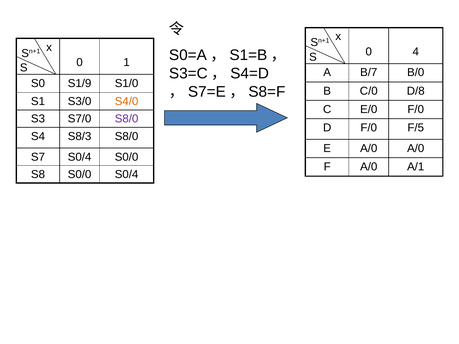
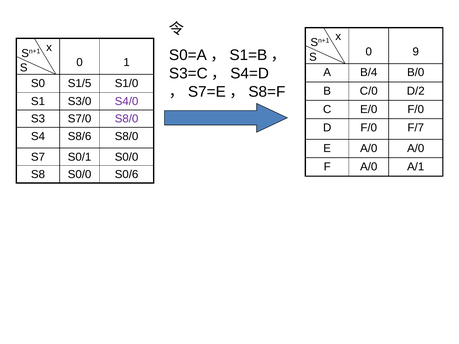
4: 4 -> 9 (416, 52)
B/7: B/7 -> B/4 (369, 73)
S1/9: S1/9 -> S1/5 (80, 83)
D/8: D/8 -> D/2 (416, 91)
S4/0 colour: orange -> purple (127, 101)
F/5: F/5 -> F/7 (416, 128)
S8/3: S8/3 -> S8/6 (80, 136)
S7 S0/4: S0/4 -> S0/1 (80, 157)
S0/0 S0/4: S0/4 -> S0/6 (127, 175)
